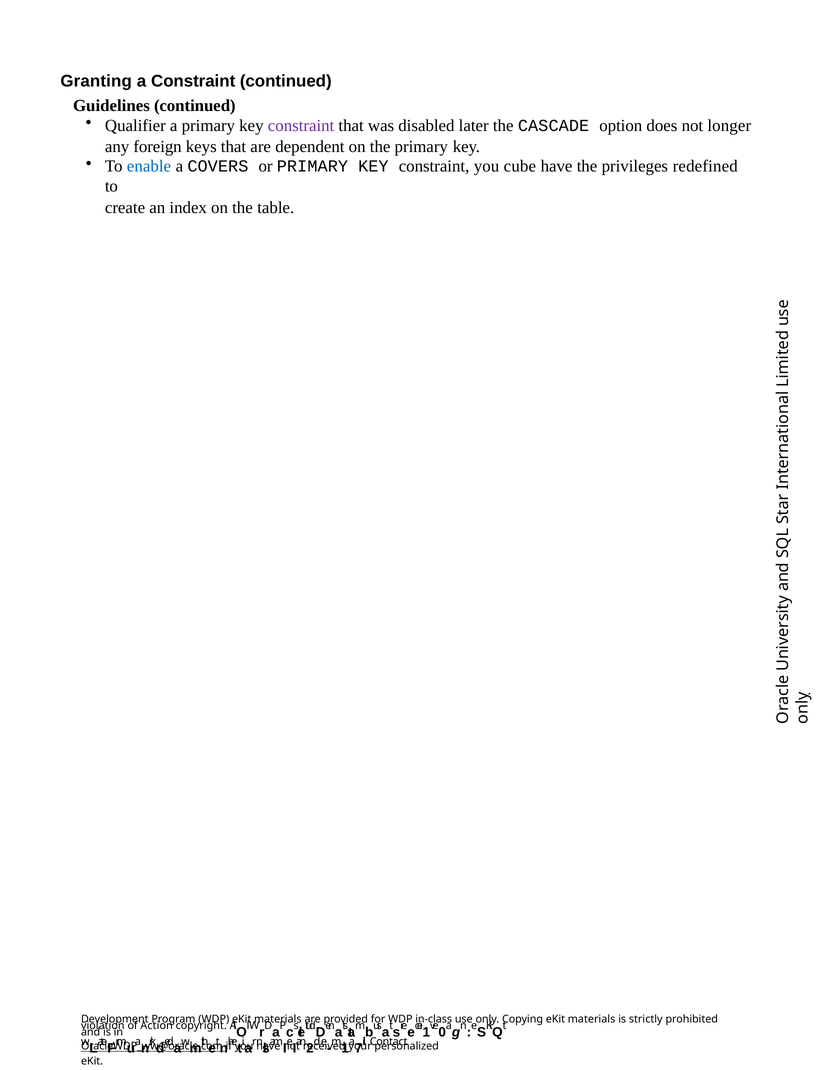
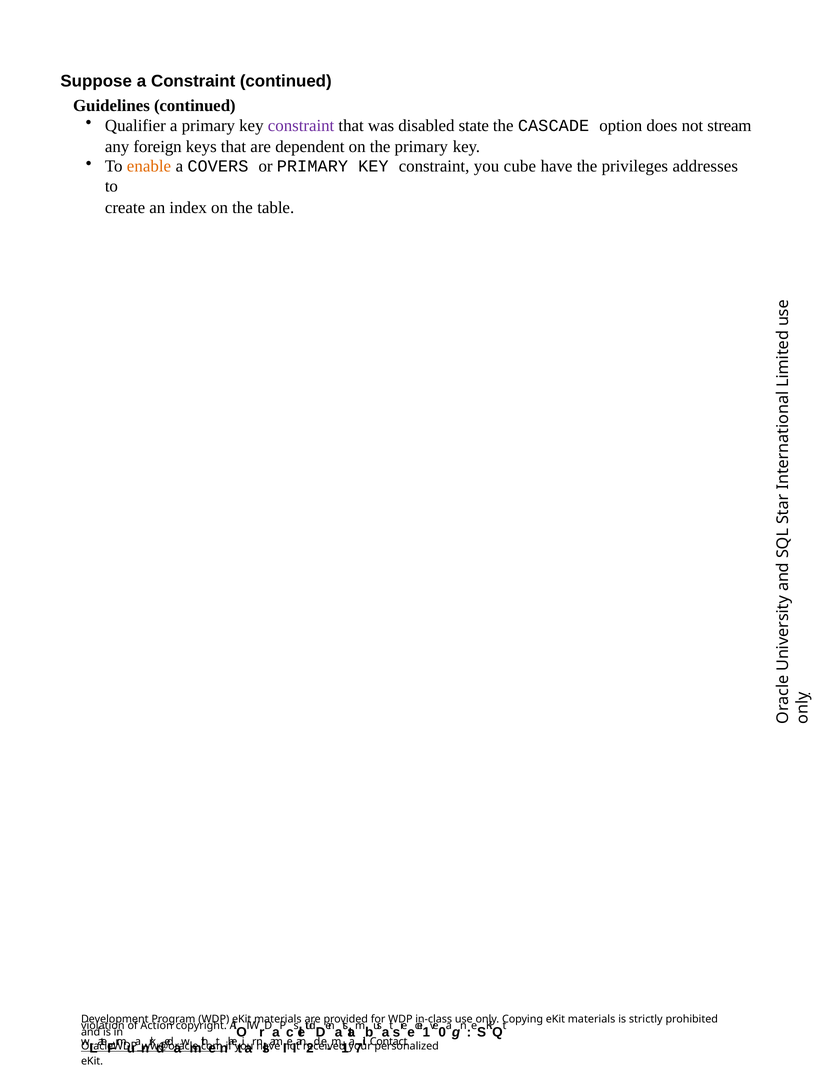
Granting: Granting -> Suppose (96, 81)
later: later -> state (474, 126)
longer: longer -> stream (729, 126)
enable colour: blue -> orange (149, 166)
redefined: redefined -> addresses (705, 166)
